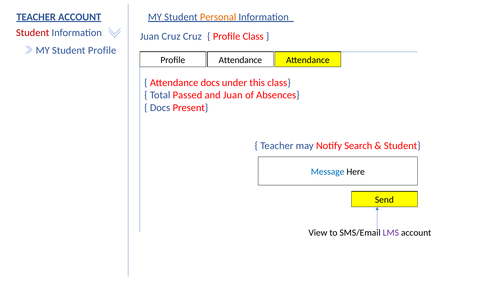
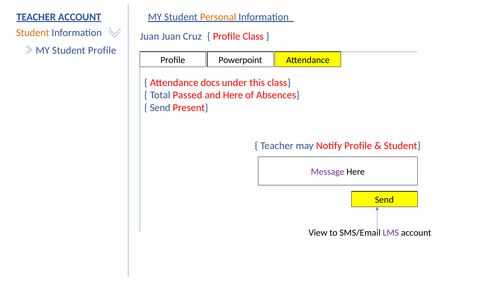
Student colour: red -> orange (33, 33)
Juan Cruz: Cruz -> Juan (171, 36)
Profile Attendance: Attendance -> Powerpoint (240, 60)
and Juan: Juan -> Here (233, 95)
Docs: Docs -> Send (160, 108)
Notify Search: Search -> Profile (358, 146)
Message colour: blue -> purple (328, 172)
